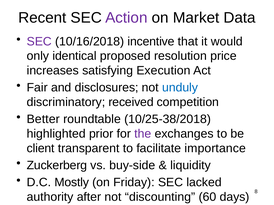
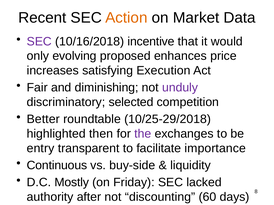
Action colour: purple -> orange (126, 18)
identical: identical -> evolving (74, 56)
resolution: resolution -> enhances (180, 56)
disclosures: disclosures -> diminishing (107, 88)
unduly colour: blue -> purple (180, 88)
received: received -> selected (131, 102)
10/25-38/2018: 10/25-38/2018 -> 10/25-29/2018 (168, 119)
prior: prior -> then (101, 134)
client: client -> entry (41, 149)
Zuckerberg: Zuckerberg -> Continuous (57, 166)
